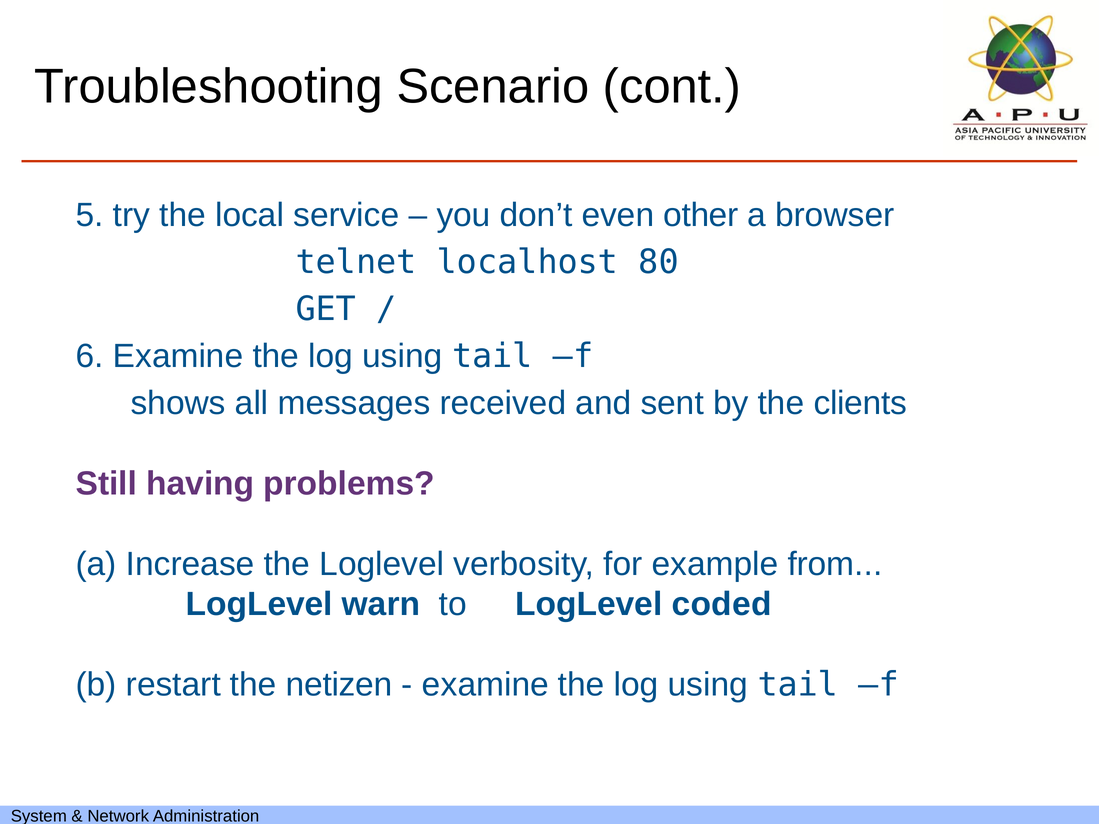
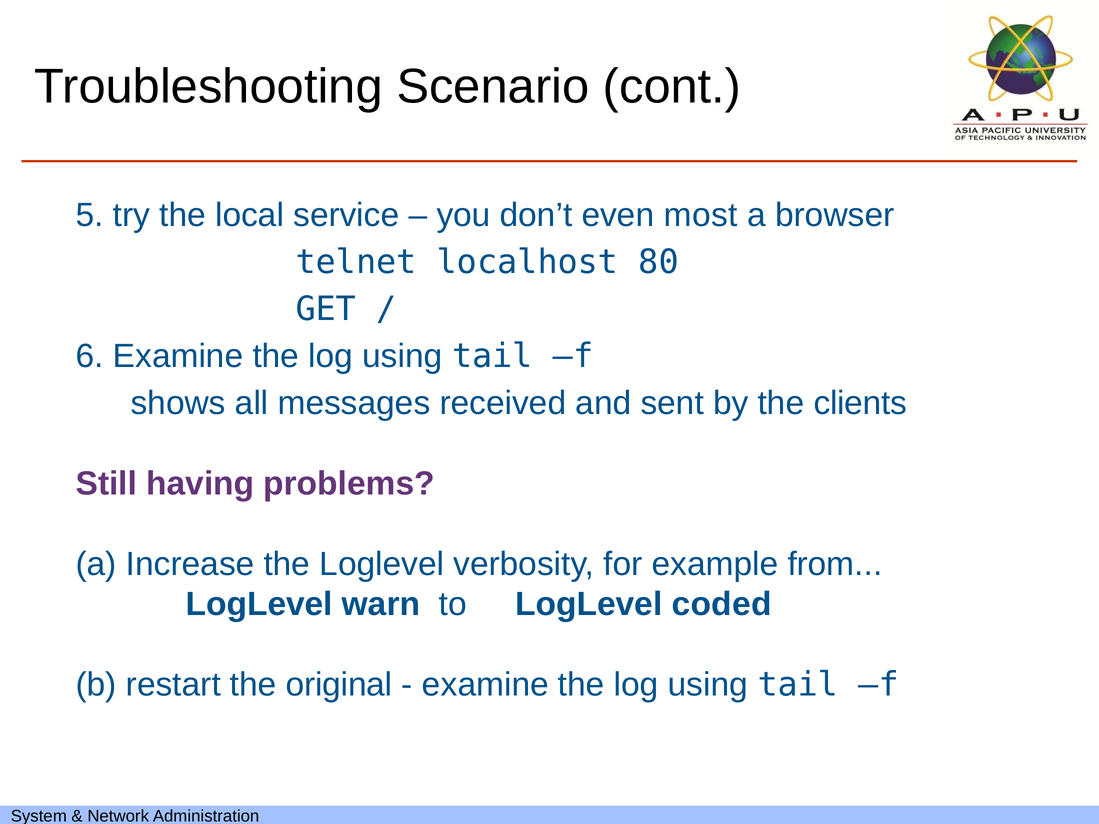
other: other -> most (701, 215)
netizen: netizen -> original (339, 685)
